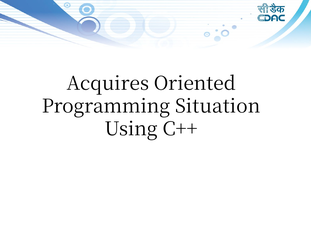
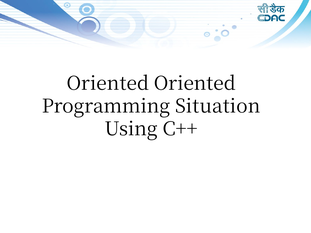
Acquires: Acquires -> Oriented (108, 84)
